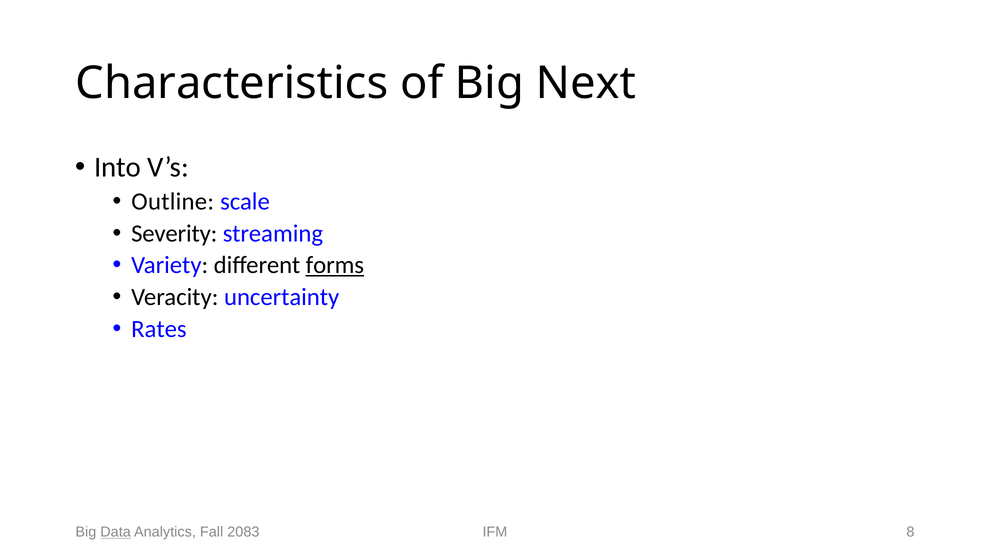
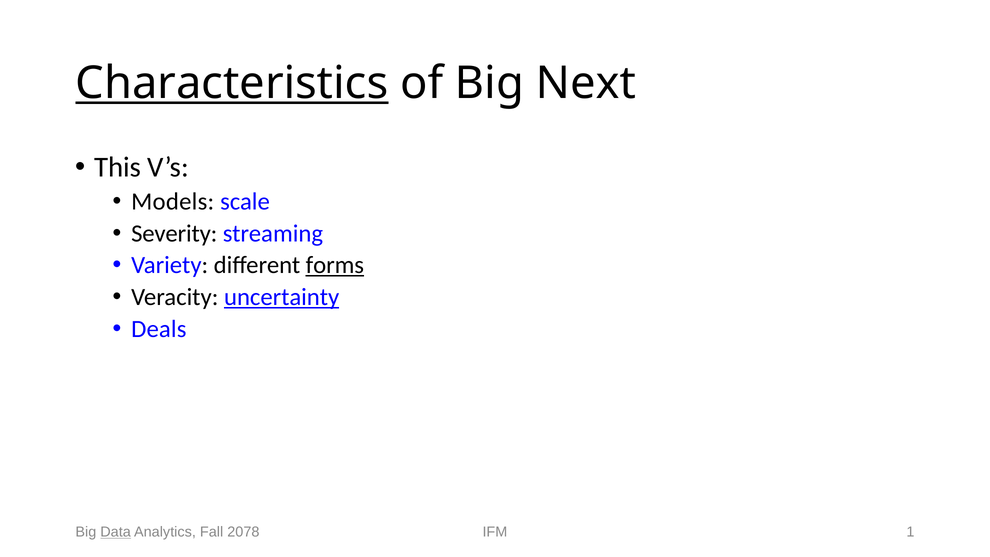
Characteristics underline: none -> present (232, 83)
Into: Into -> This (118, 167)
Outline: Outline -> Models (173, 201)
uncertainty underline: none -> present (282, 297)
Rates: Rates -> Deals (159, 329)
2083: 2083 -> 2078 (243, 532)
8: 8 -> 1 (910, 532)
